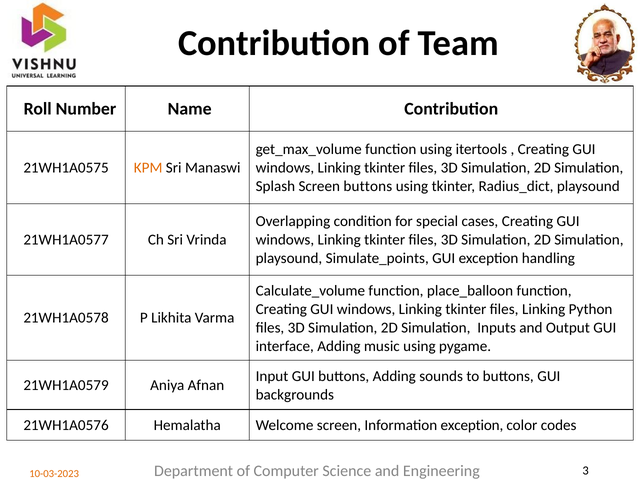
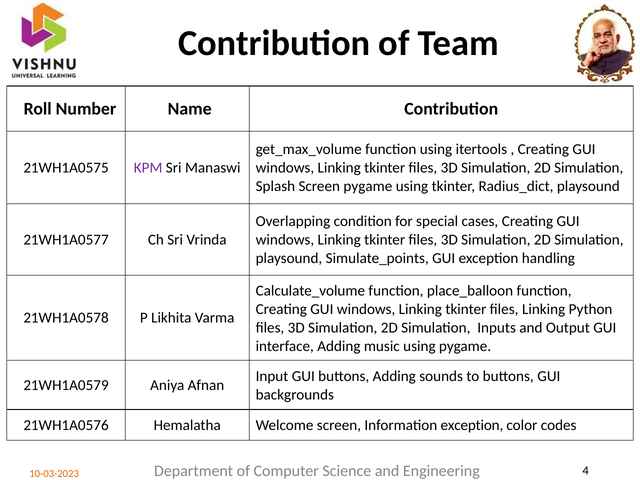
KPM colour: orange -> purple (148, 168)
Screen buttons: buttons -> pygame (368, 186)
3: 3 -> 4 (586, 471)
